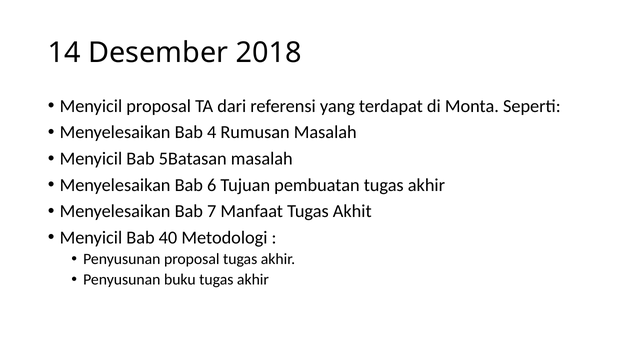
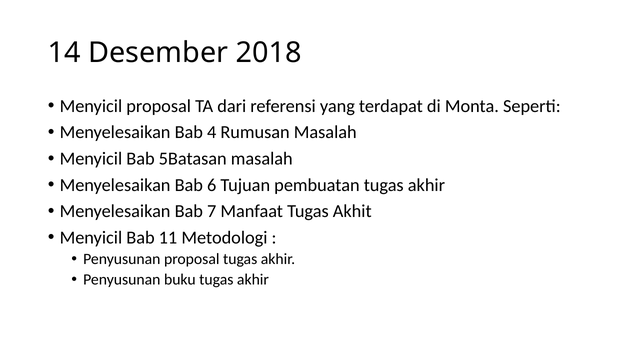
40: 40 -> 11 (168, 238)
